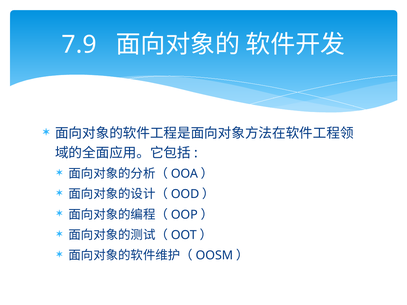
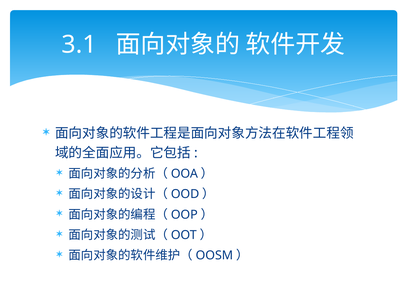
7.9: 7.9 -> 3.1 (79, 45)
